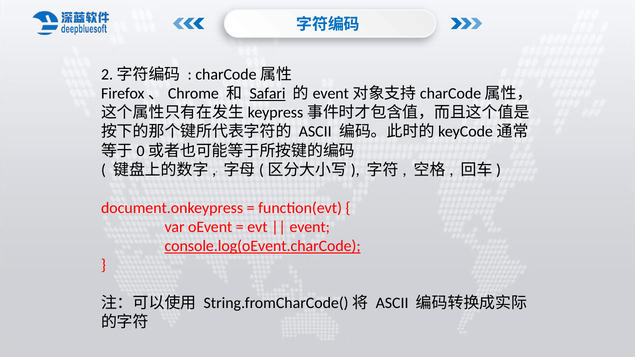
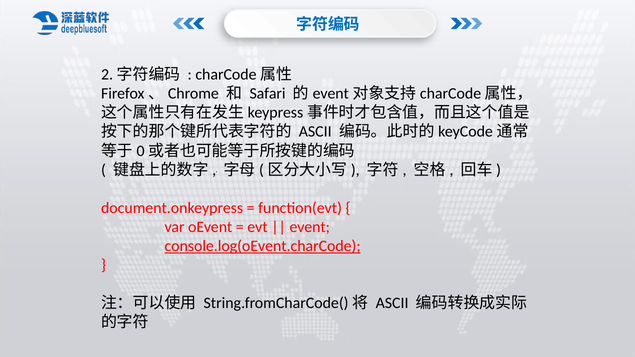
Safari underline: present -> none (268, 94)
